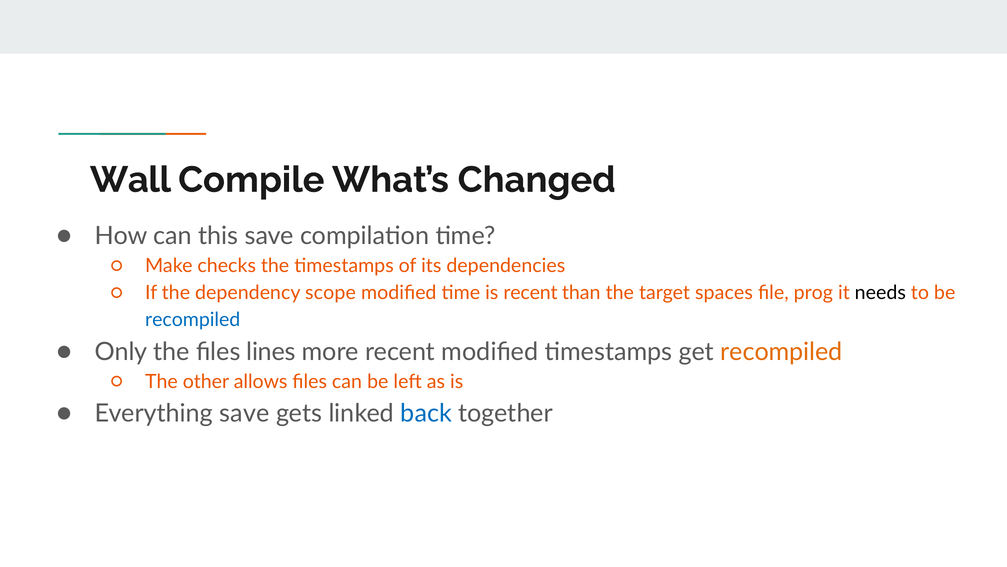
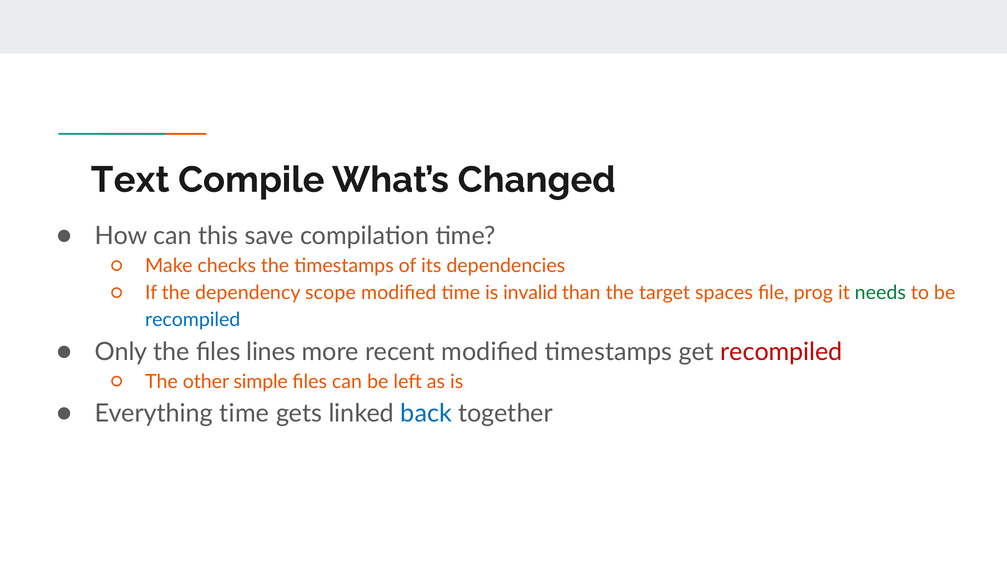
Wall: Wall -> Text (130, 180)
is recent: recent -> invalid (530, 293)
needs colour: black -> green (880, 293)
recompiled colour: orange -> red (781, 351)
allows: allows -> simple (261, 381)
Everything save: save -> time (244, 413)
